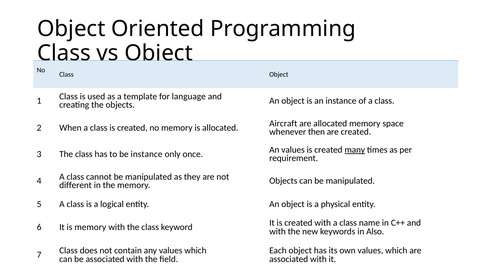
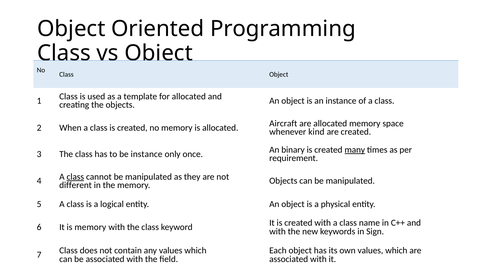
for language: language -> allocated (189, 96)
then: then -> kind (316, 132)
An values: values -> binary (293, 150)
class underline: none -> present (75, 177)
Also: Also -> Sign (375, 231)
